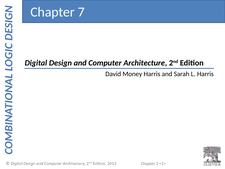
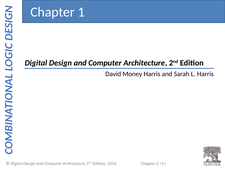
7: 7 -> 1 (81, 12)
